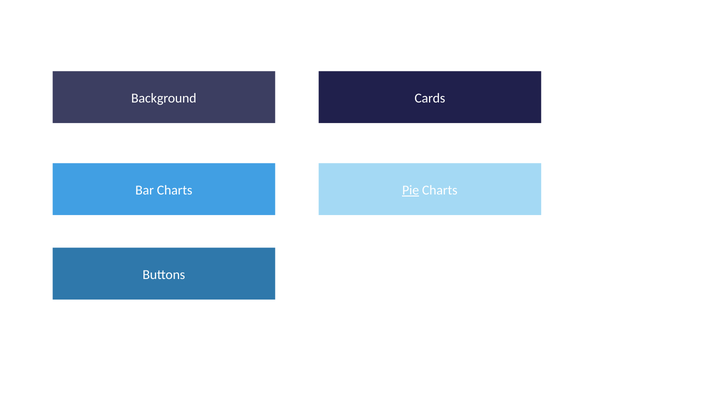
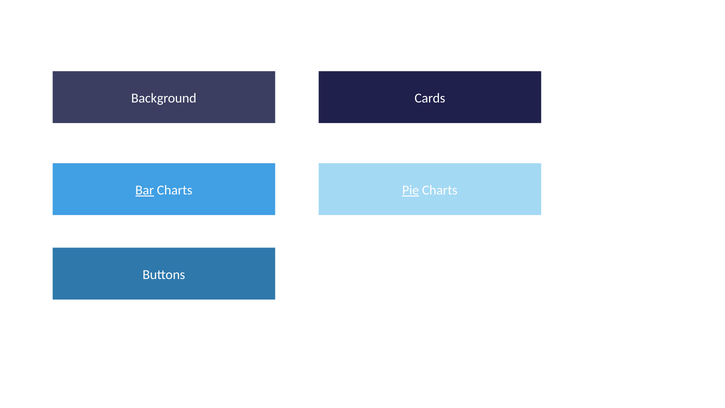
Bar underline: none -> present (145, 190)
